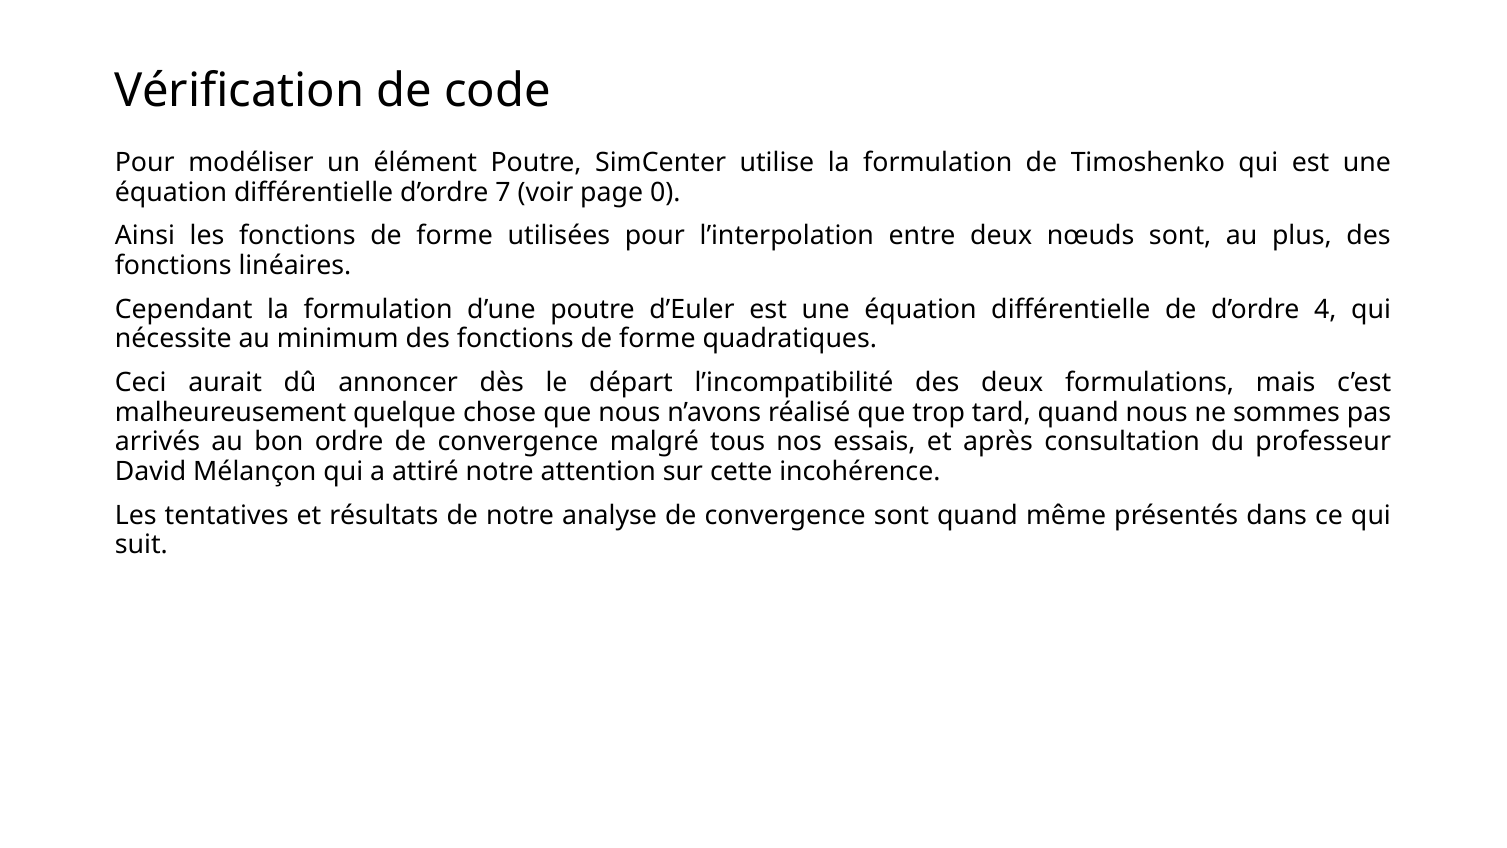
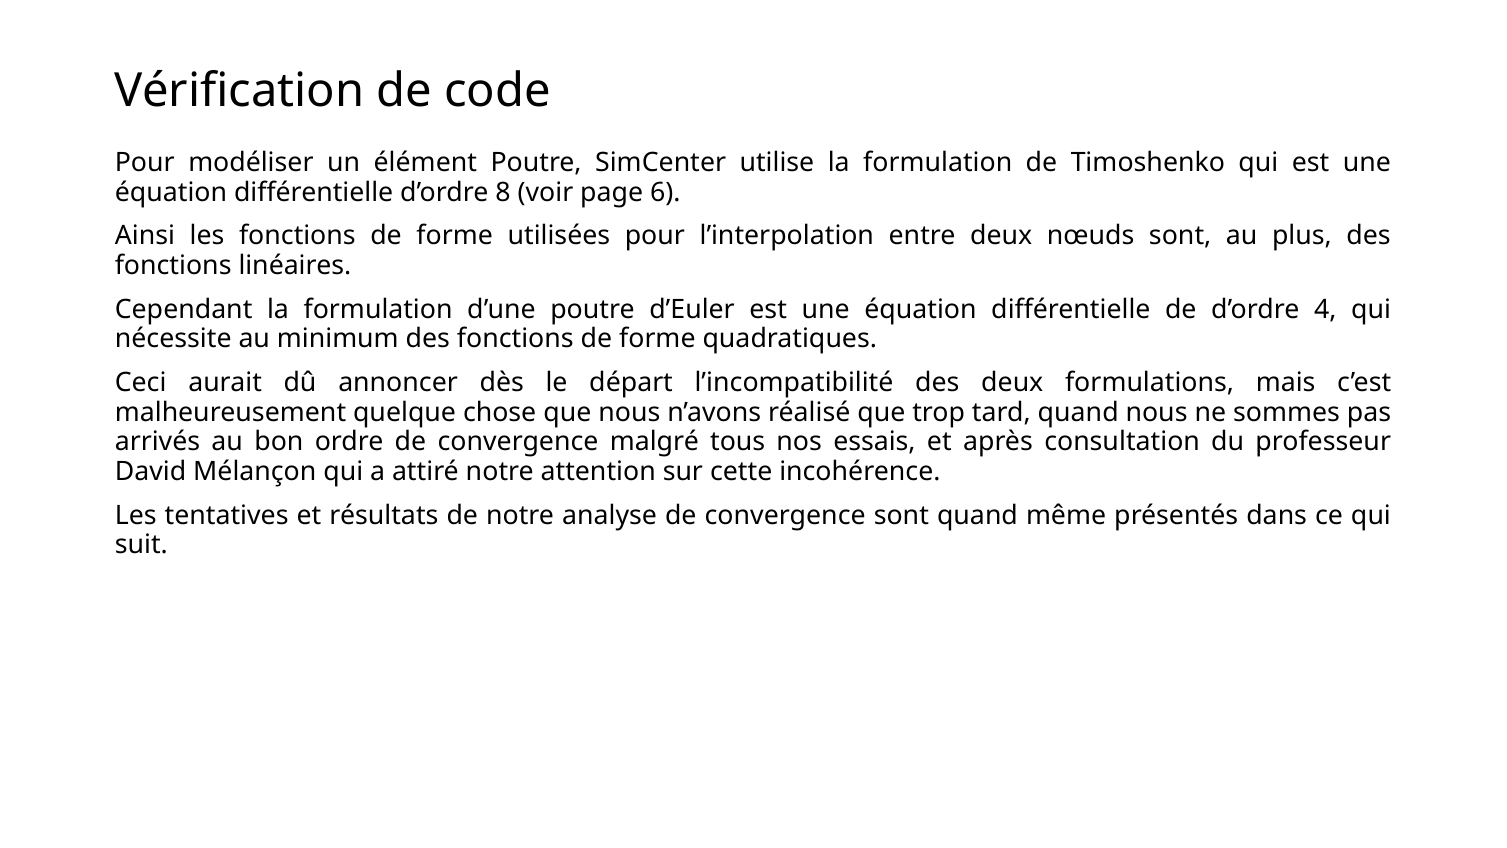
7: 7 -> 8 (503, 192)
0: 0 -> 6 (665, 192)
